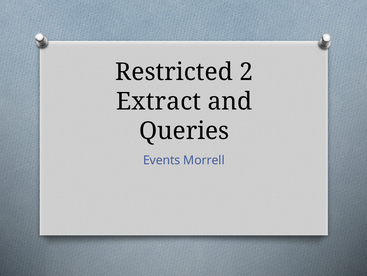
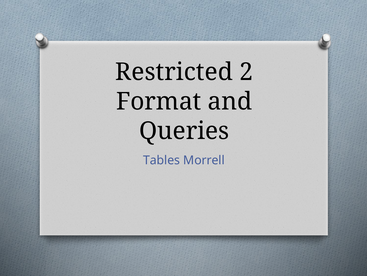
Extract: Extract -> Format (159, 101)
Events: Events -> Tables (162, 160)
